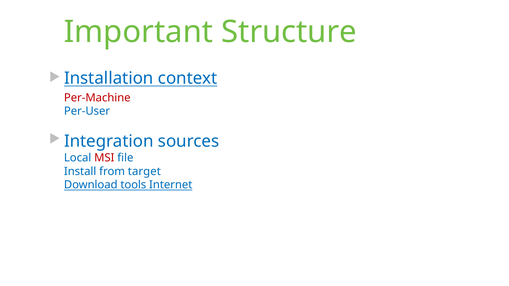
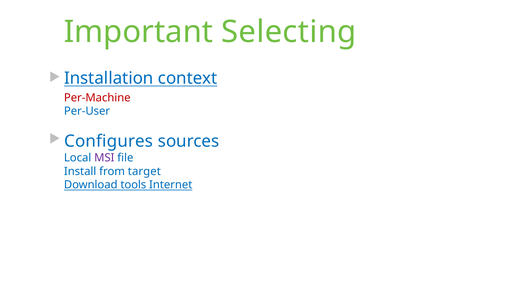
Structure: Structure -> Selecting (289, 32)
Integration: Integration -> Configures (109, 141)
MSI colour: red -> purple (104, 158)
